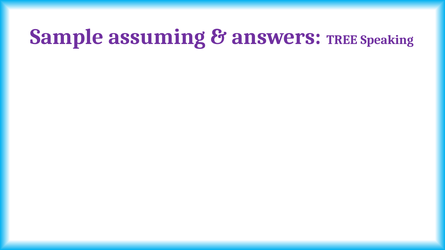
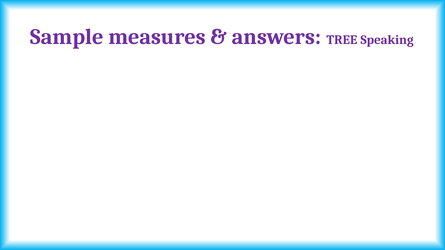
assuming: assuming -> measures (157, 37)
